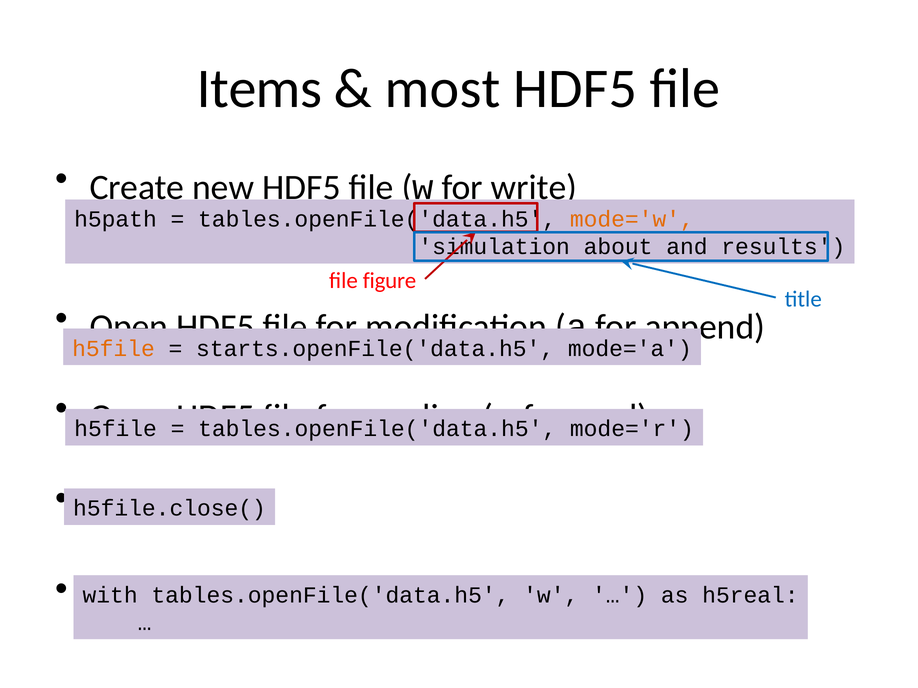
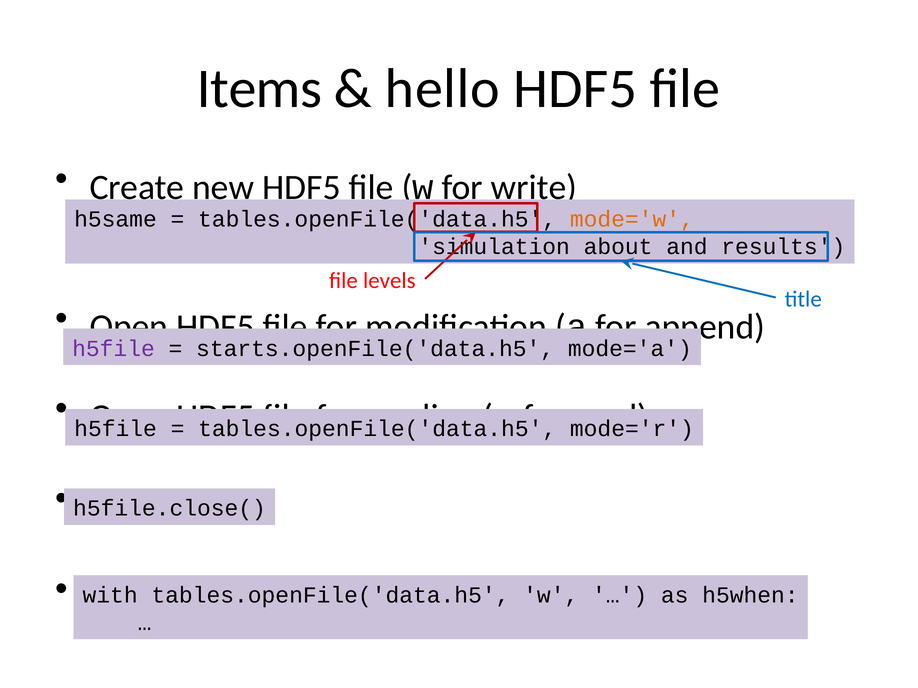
most: most -> hello (442, 89)
h5path: h5path -> h5same (115, 220)
figure: figure -> levels (389, 281)
h5file colour: orange -> purple (113, 349)
h5real: h5real -> h5when (750, 595)
